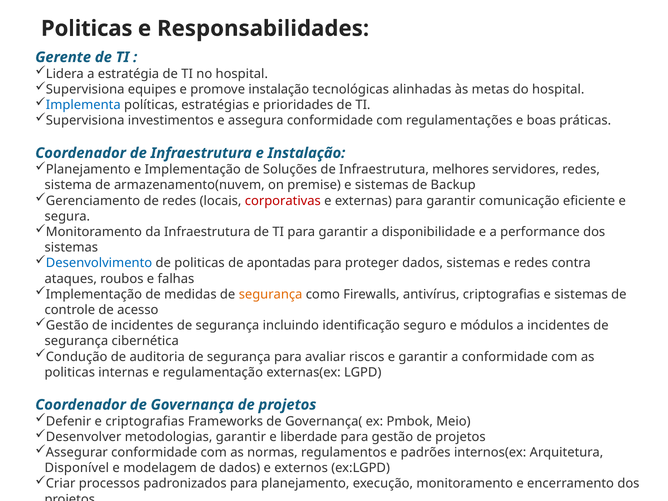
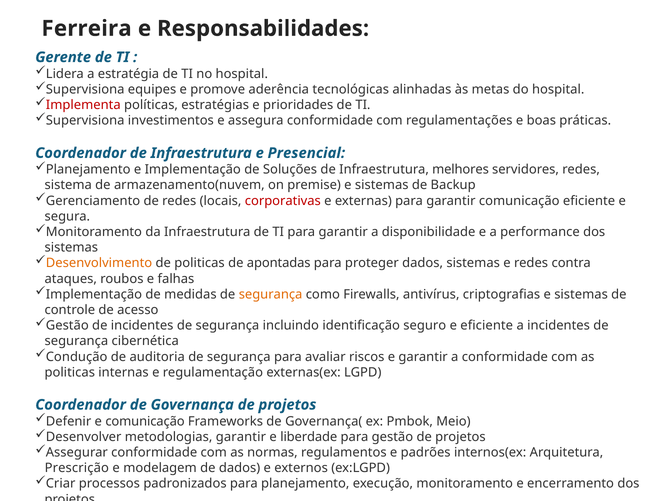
Politicas: Politicas -> Ferreira (87, 29)
promove instalação: instalação -> aderência (279, 89)
Implementa colour: blue -> red (83, 105)
e Instalação: Instalação -> Presencial (306, 153)
Desenvolvimento colour: blue -> orange (99, 263)
e módulos: módulos -> eficiente (487, 326)
e criptografias: criptografias -> comunicação (145, 421)
Disponível: Disponível -> Prescrição (77, 468)
